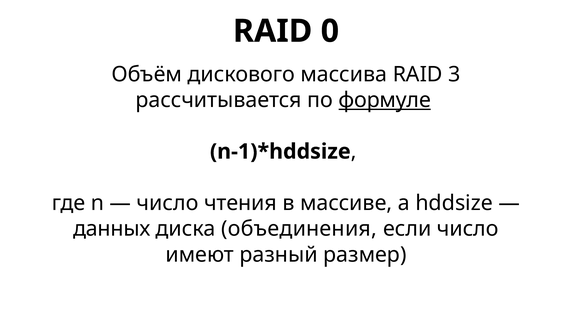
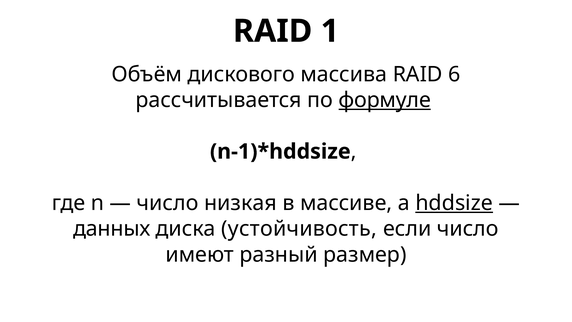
0: 0 -> 1 (330, 31)
3: 3 -> 6 (454, 74)
чтения: чтения -> низкая (240, 203)
hddsize underline: none -> present (454, 203)
объединения: объединения -> устойчивость (299, 229)
